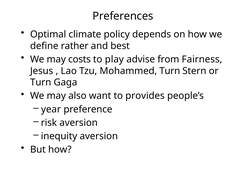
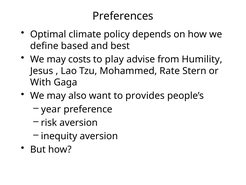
rather: rather -> based (75, 46)
Fairness: Fairness -> Humility (202, 59)
Mohammed Turn: Turn -> Rate (170, 71)
Turn: Turn -> With (41, 82)
